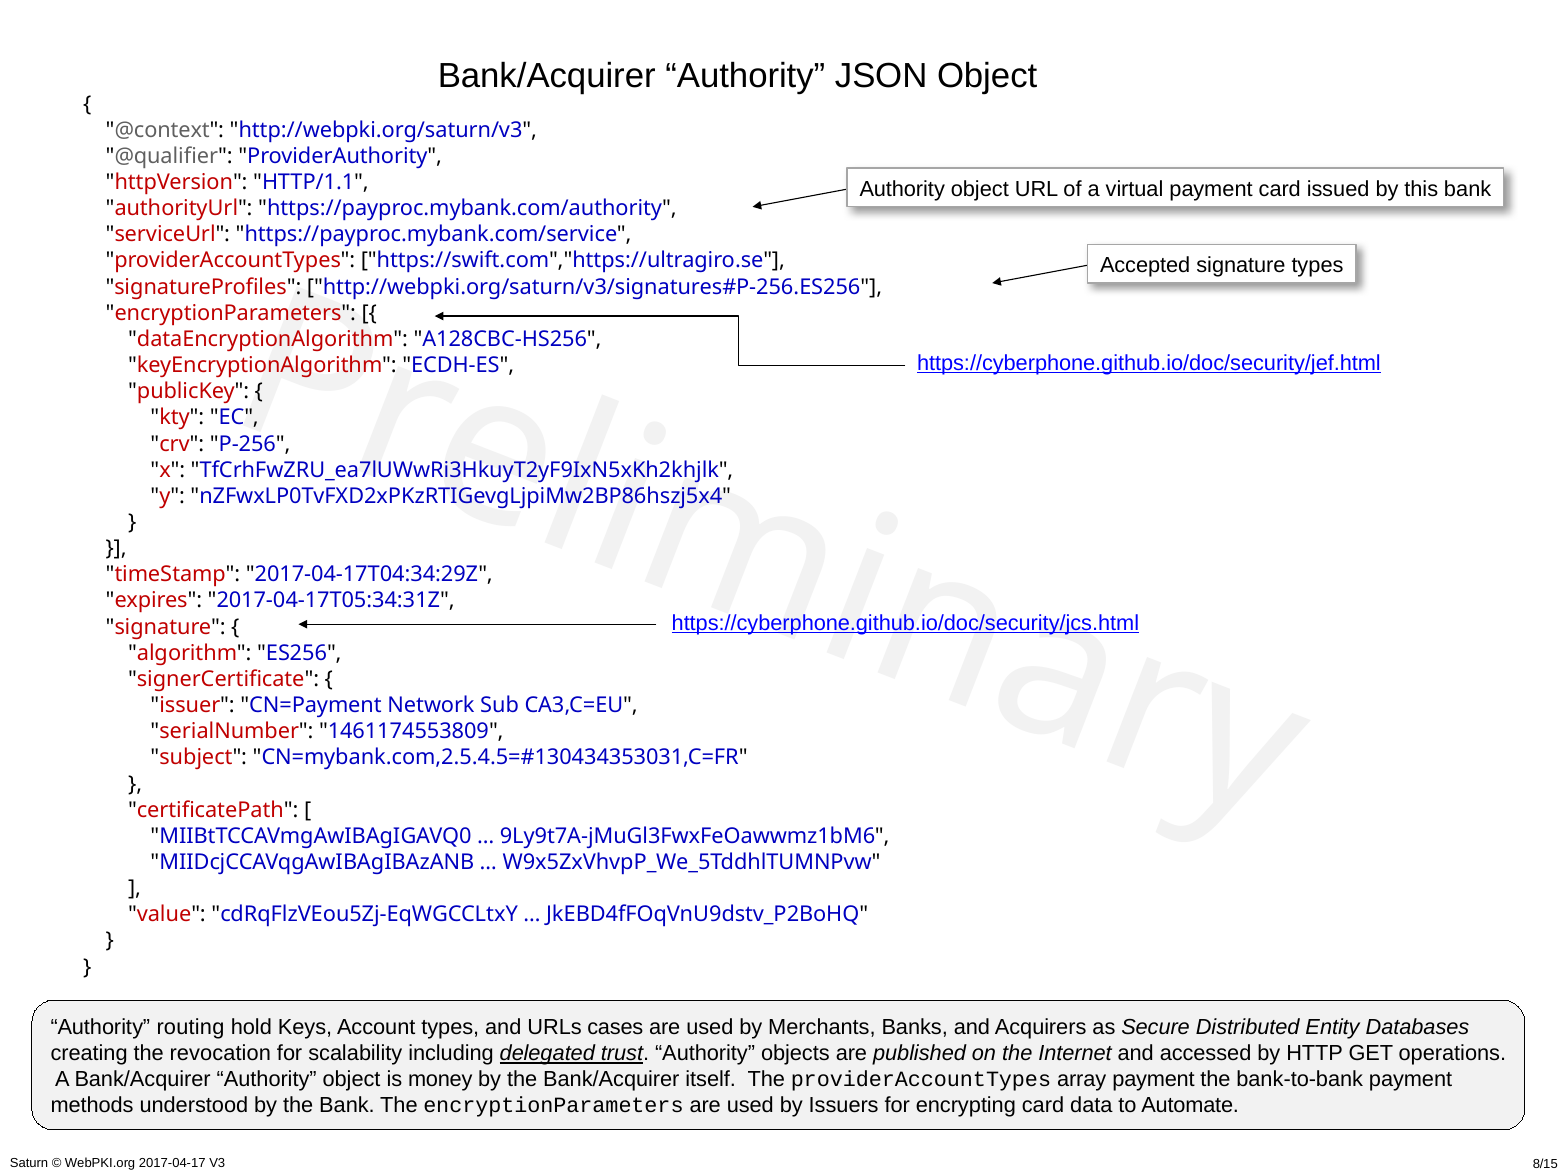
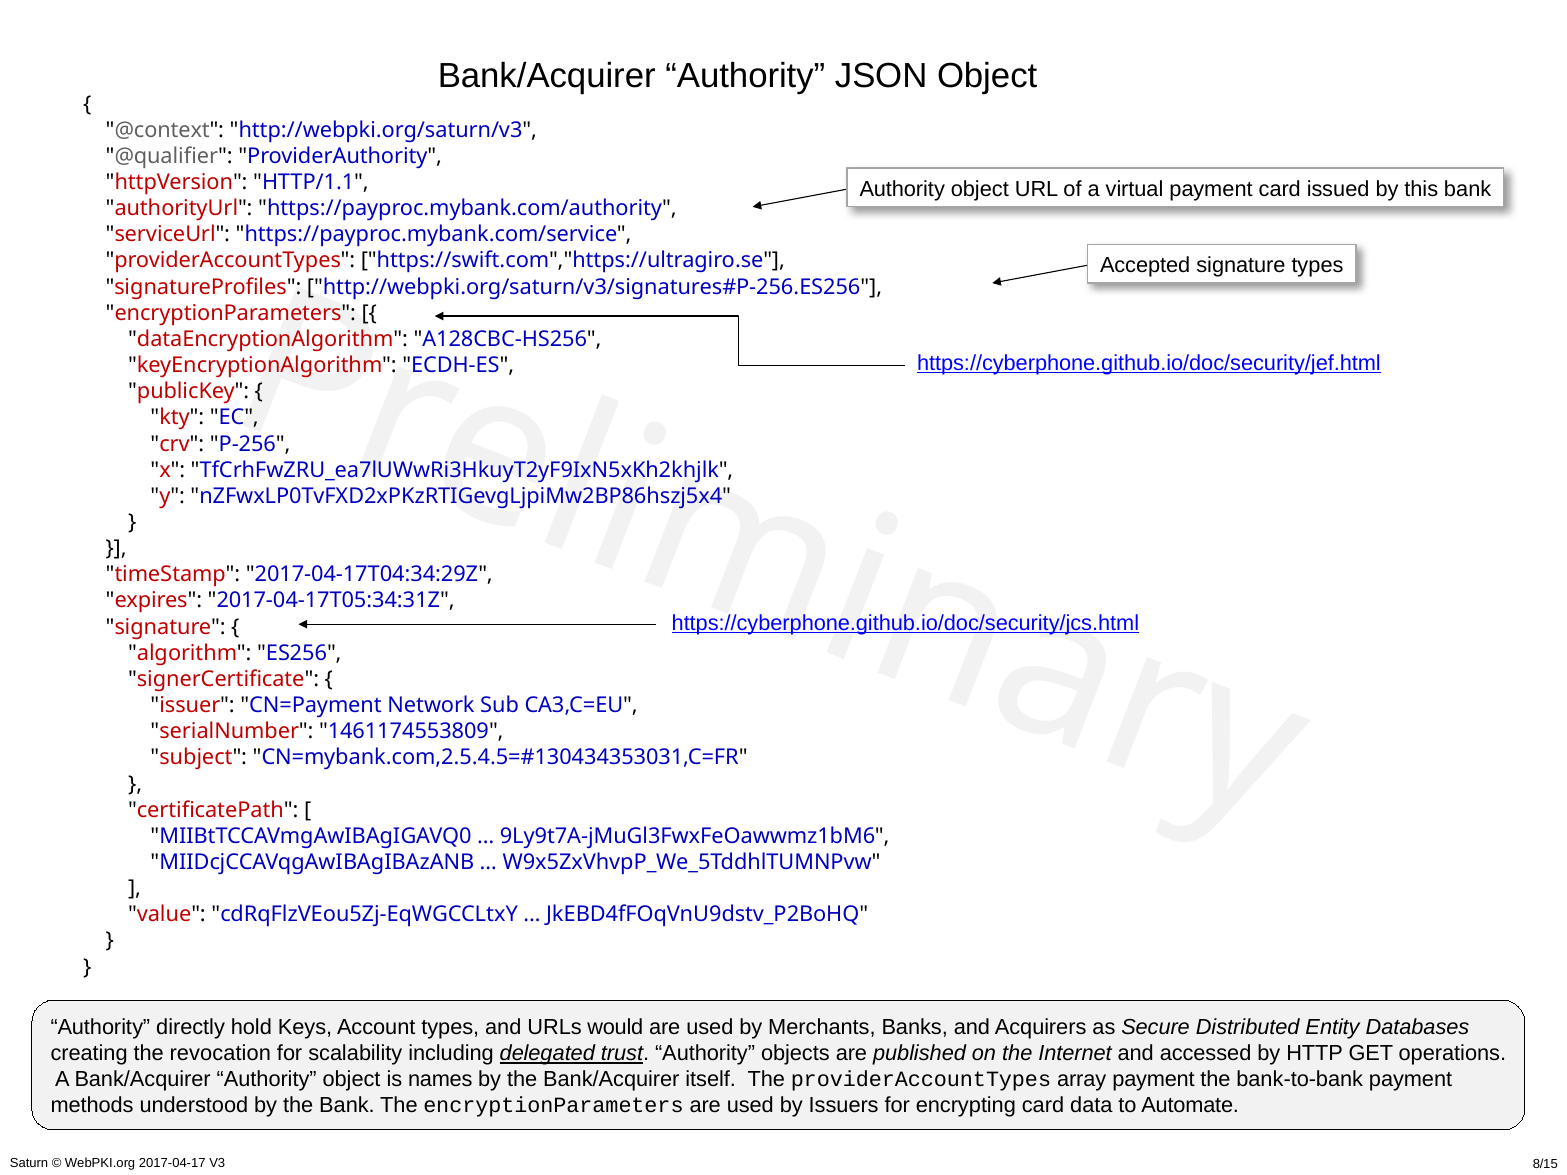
routing: routing -> directly (191, 1027)
cases: cases -> would (615, 1027)
money: money -> names (440, 1080)
